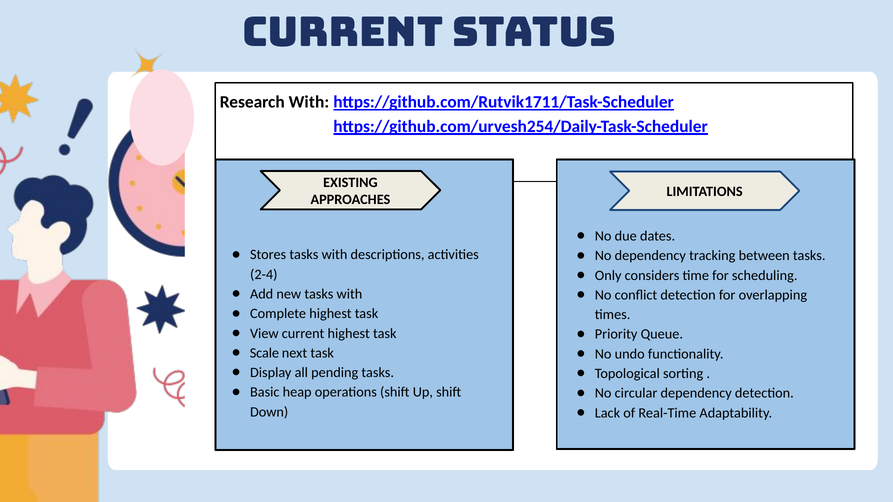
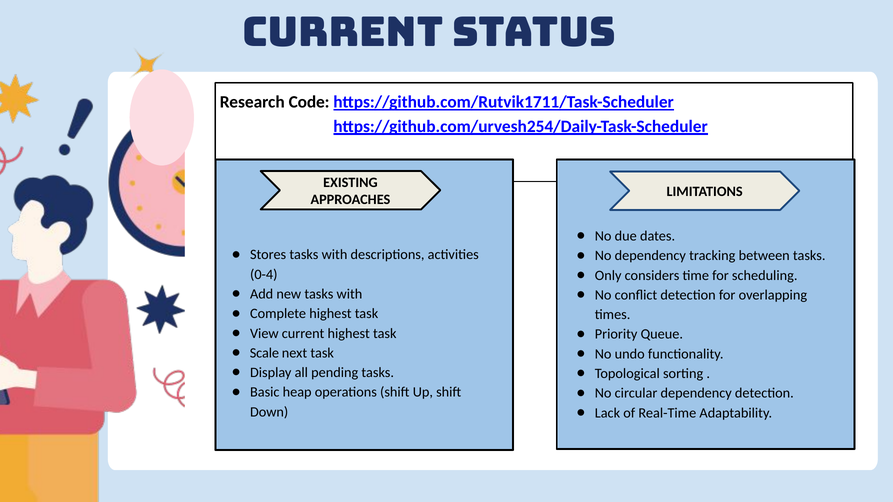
Research With: With -> Code (309, 102)
2-4: 2-4 -> 0-4 (264, 275)
